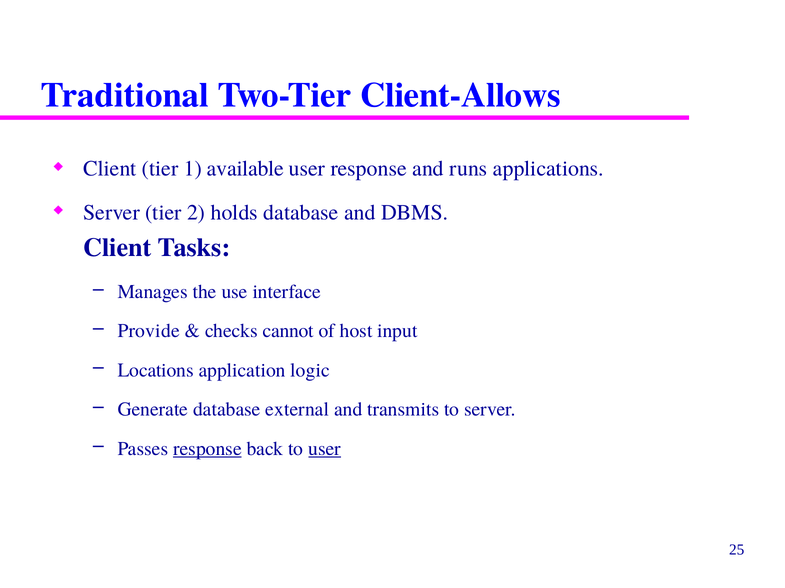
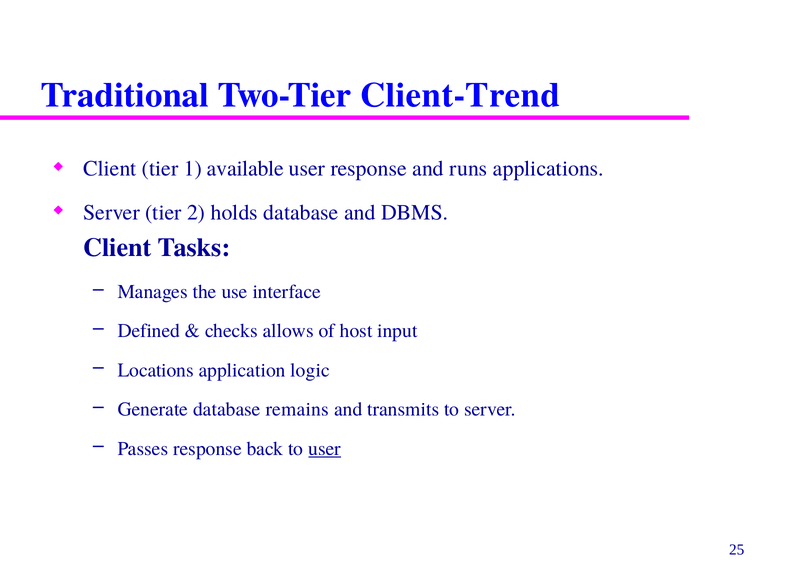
Client-Allows: Client-Allows -> Client-Trend (460, 95)
Provide: Provide -> Defined (149, 331)
cannot: cannot -> allows (288, 331)
external: external -> remains (297, 410)
response underline: present -> none (207, 449)
